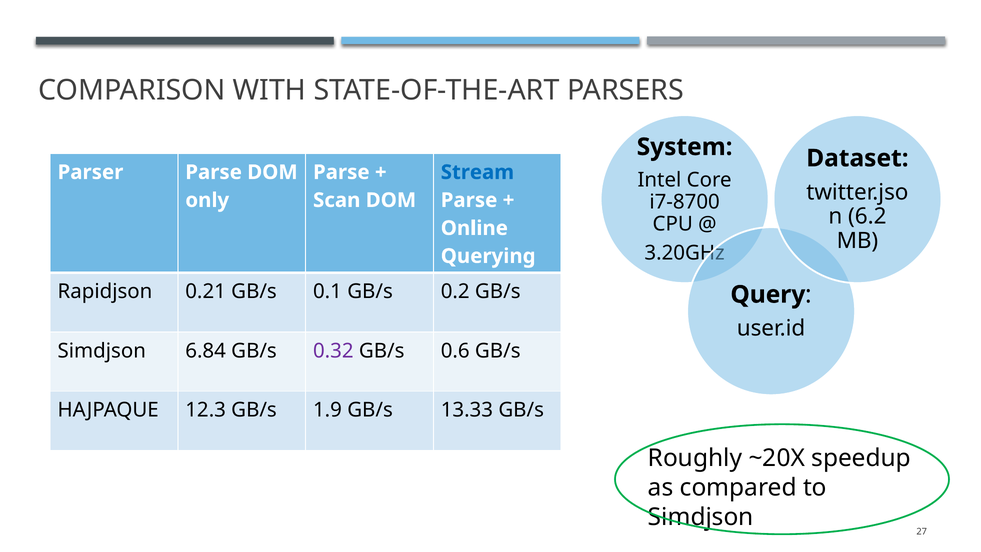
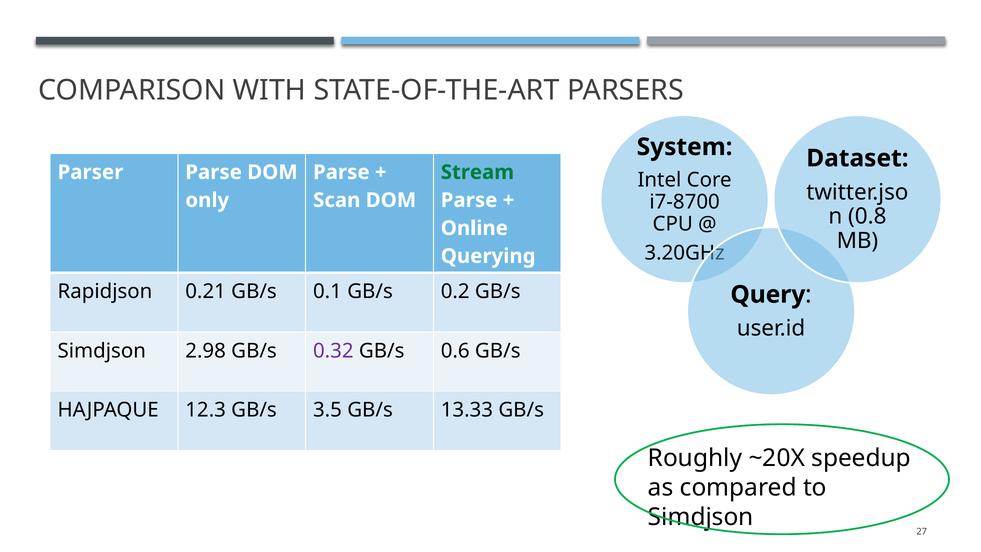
Stream colour: blue -> green (477, 172)
6.2: 6.2 -> 0.8 (867, 216)
6.84: 6.84 -> 2.98 (206, 351)
1.9: 1.9 -> 3.5 (327, 410)
